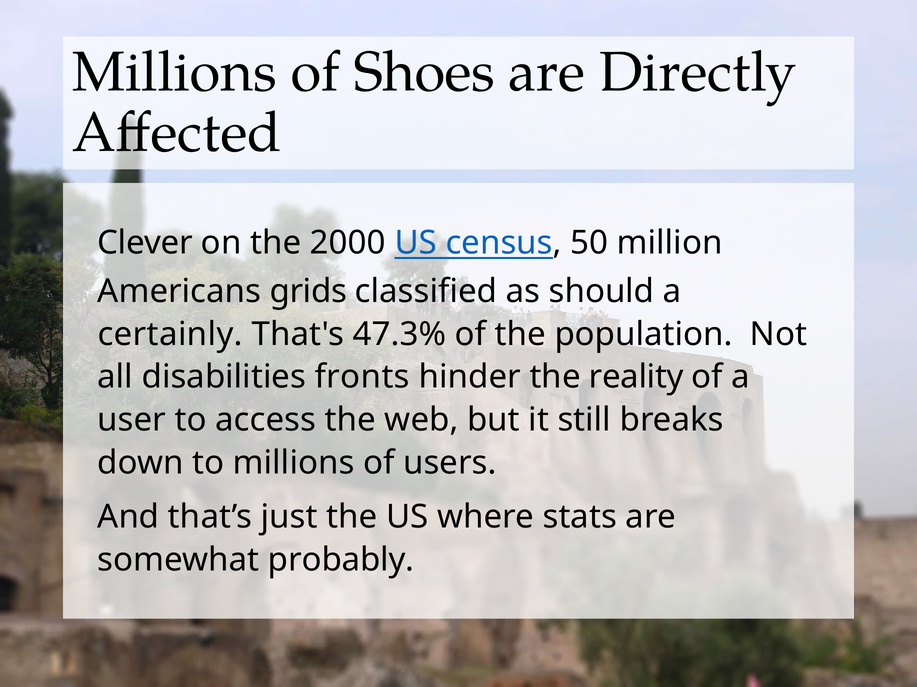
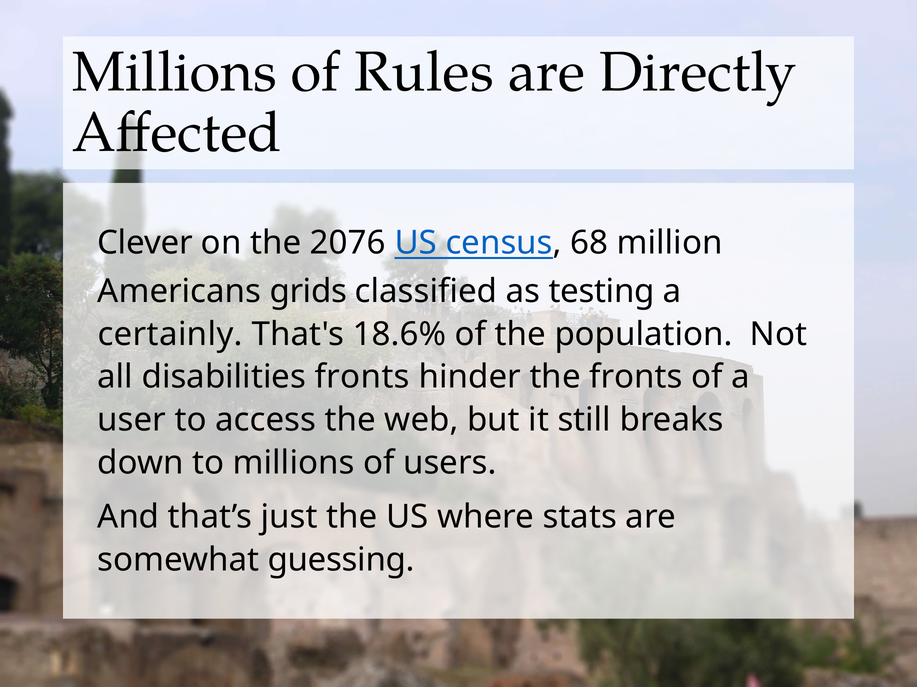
Shoes: Shoes -> Rules (424, 72)
2000: 2000 -> 2076 (348, 243)
50: 50 -> 68 (589, 243)
should: should -> testing (602, 292)
47.3%: 47.3% -> 18.6% (399, 335)
the reality: reality -> fronts (636, 377)
probably: probably -> guessing (341, 560)
